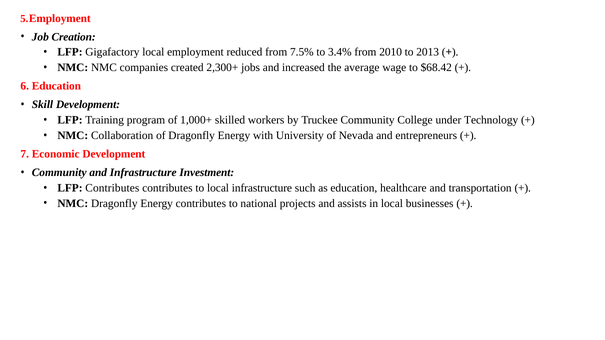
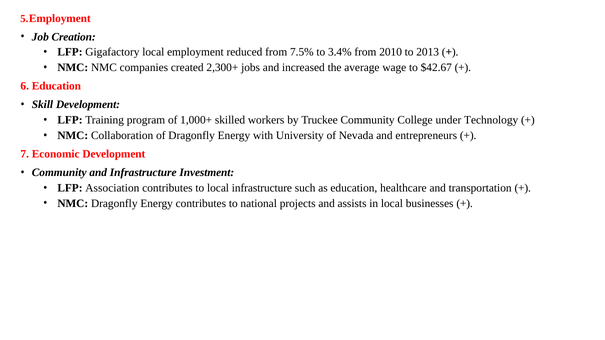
$68.42: $68.42 -> $42.67 (436, 68)
LFP Contributes: Contributes -> Association (112, 188)
